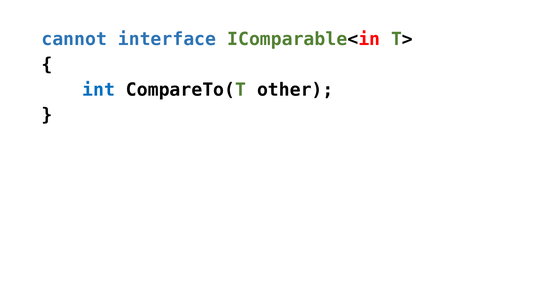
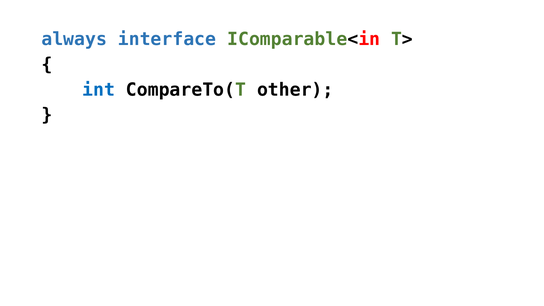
cannot: cannot -> always (74, 39)
